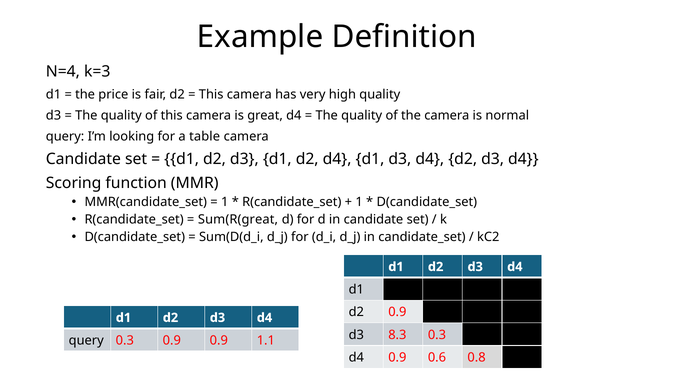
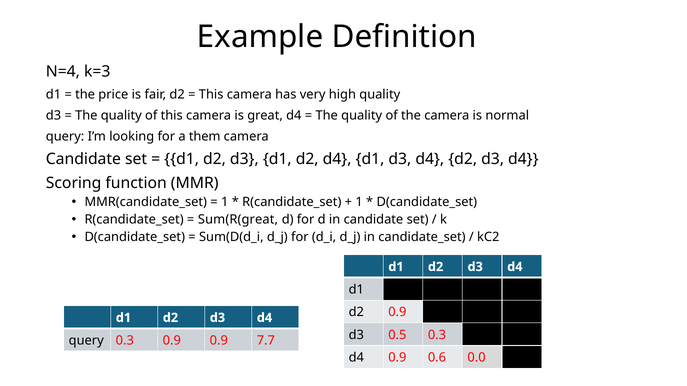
table: table -> them (205, 137)
8.3: 8.3 -> 0.5 (397, 335)
1.1: 1.1 -> 7.7 (266, 341)
0.8: 0.8 -> 0.0 (477, 358)
